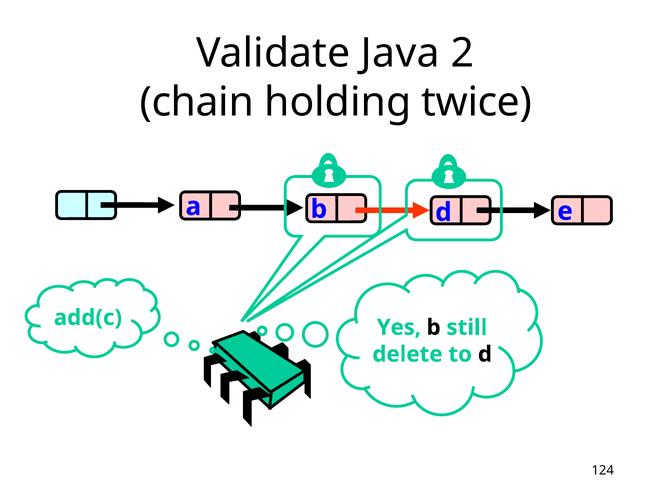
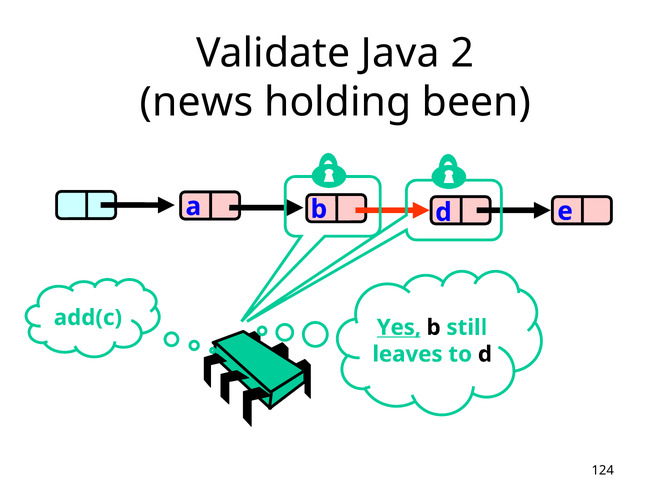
chain: chain -> news (196, 102)
twice: twice -> been (476, 102)
Yes underline: none -> present (399, 328)
delete: delete -> leaves (407, 354)
